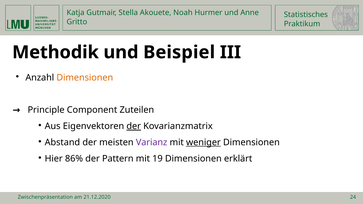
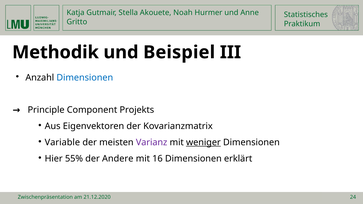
Dimensionen colour: orange -> blue (85, 78)
Zuteilen: Zuteilen -> Projekts (137, 110)
der underline: present -> none (134, 126)
Abstand: Abstand -> Variable (62, 143)
86%: 86% -> 55% (74, 159)
Pattern: Pattern -> Andere (118, 159)
19: 19 -> 16 (157, 159)
